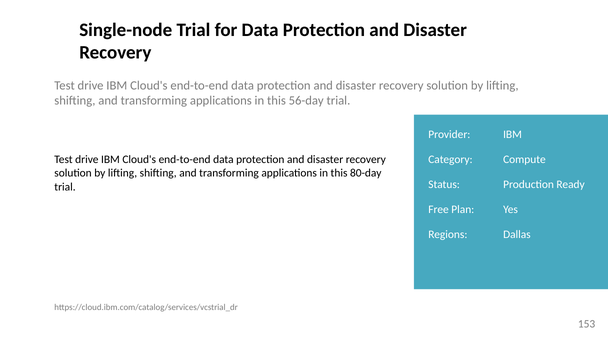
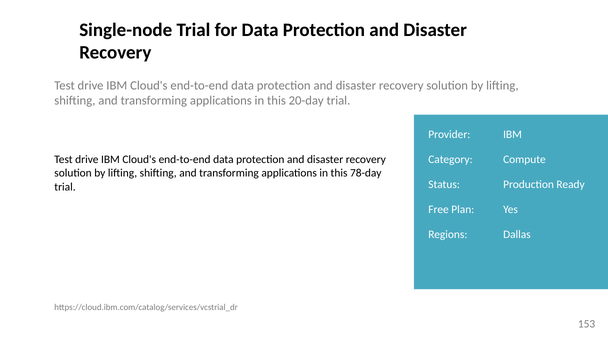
56-day: 56-day -> 20-day (306, 101)
80-day: 80-day -> 78-day (366, 173)
